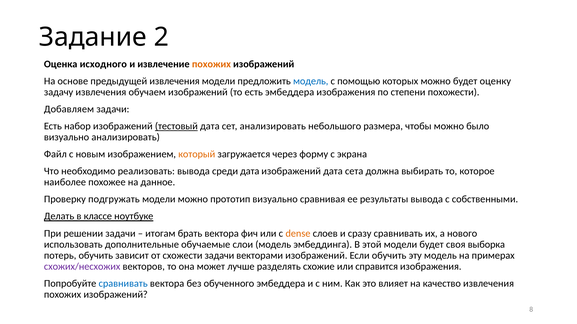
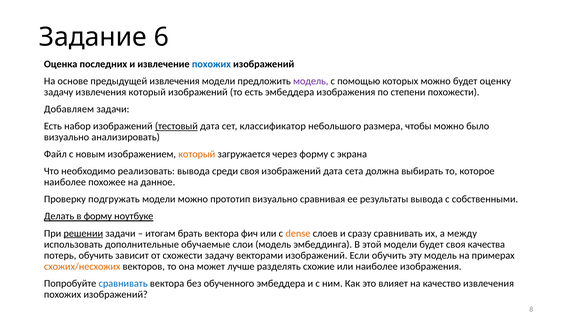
2: 2 -> 6 (161, 37)
исходного: исходного -> последних (103, 64)
похожих colour: orange -> blue (211, 64)
модель colour: blue -> purple (311, 81)
извлечения обучаем: обучаем -> который (147, 92)
сет анализировать: анализировать -> классификатор (273, 126)
среди дата: дата -> своя (250, 172)
в классе: классе -> форму (98, 217)
решении underline: none -> present (83, 234)
нового: нового -> между (462, 234)
выборка: выборка -> качества (486, 245)
схожести задачи: задачи -> задачу (219, 256)
схожих/несхожих colour: purple -> orange (82, 267)
или справится: справится -> наиболее (377, 267)
